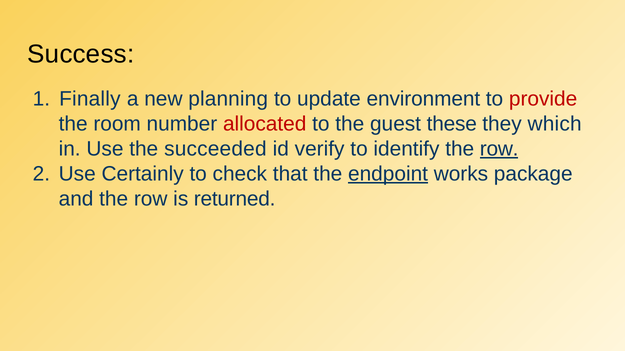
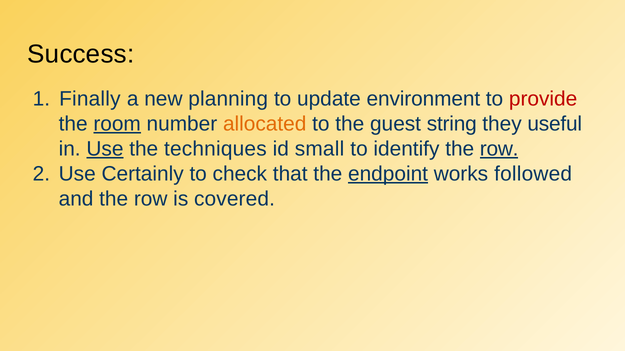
room underline: none -> present (117, 124)
allocated colour: red -> orange (265, 124)
these: these -> string (452, 124)
which: which -> useful (555, 124)
Use underline: none -> present (105, 149)
succeeded: succeeded -> techniques (215, 149)
verify: verify -> small (320, 149)
package: package -> followed (533, 174)
returned: returned -> covered (234, 199)
